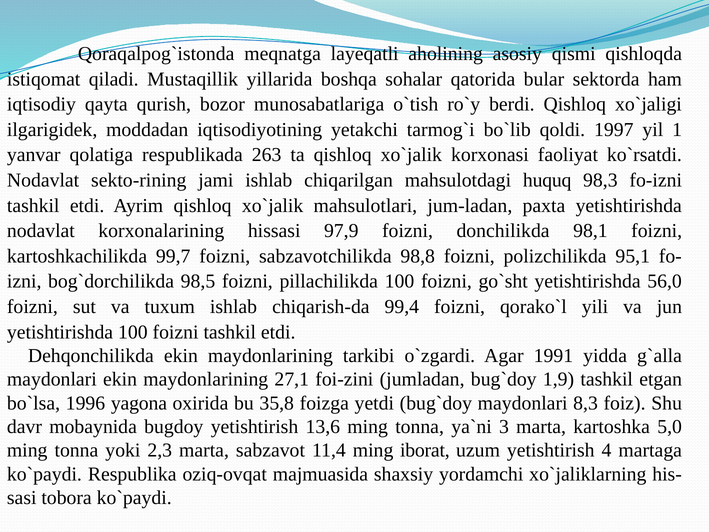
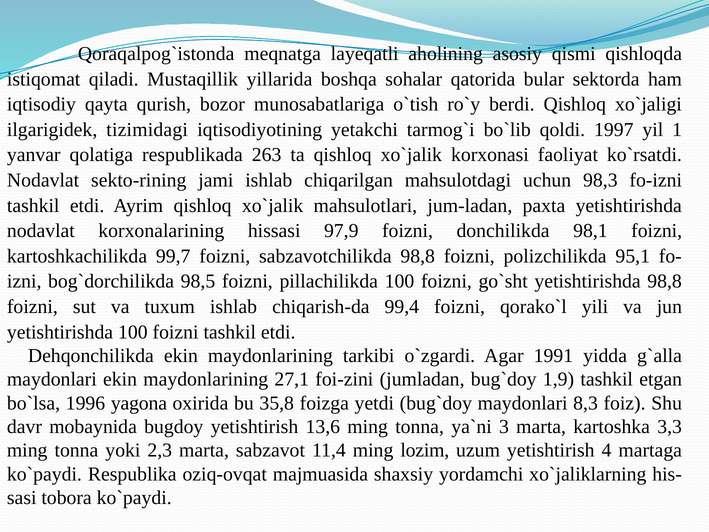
moddadan: moddadan -> tizimidagi (147, 130)
huquq: huquq -> uchun (547, 180)
yetishtirishda 56,0: 56,0 -> 98,8 (665, 281)
5,0: 5,0 -> 3,3 (670, 426)
iborat: iborat -> lozim (425, 450)
